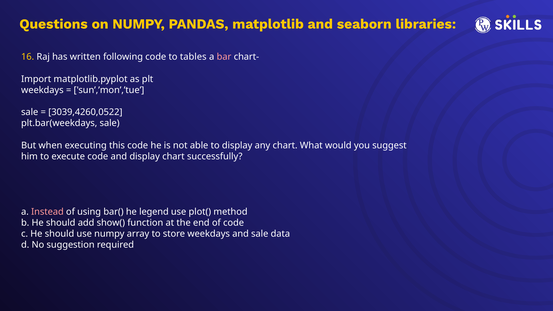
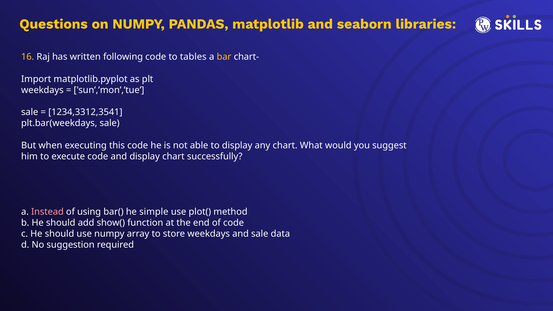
bar colour: pink -> yellow (224, 57)
3039,4260,0522: 3039,4260,0522 -> 1234,3312,3541 (85, 112)
legend: legend -> simple (154, 212)
